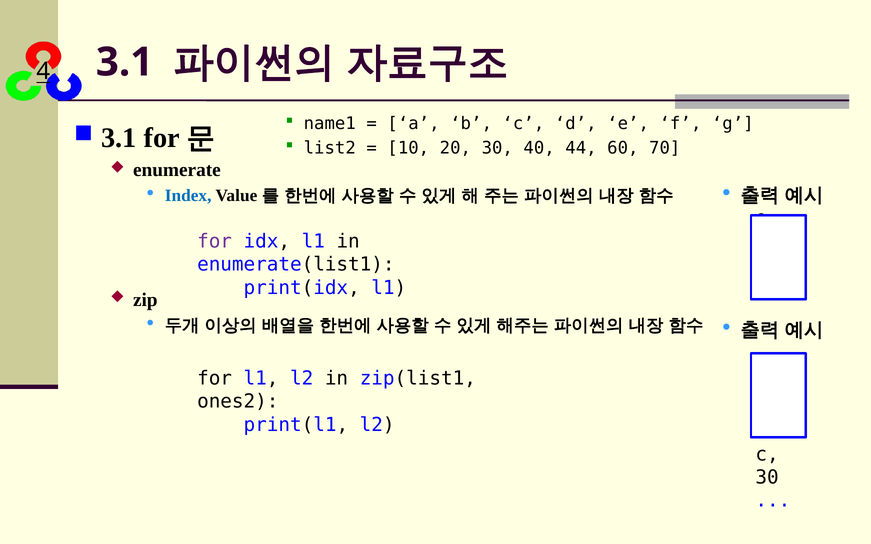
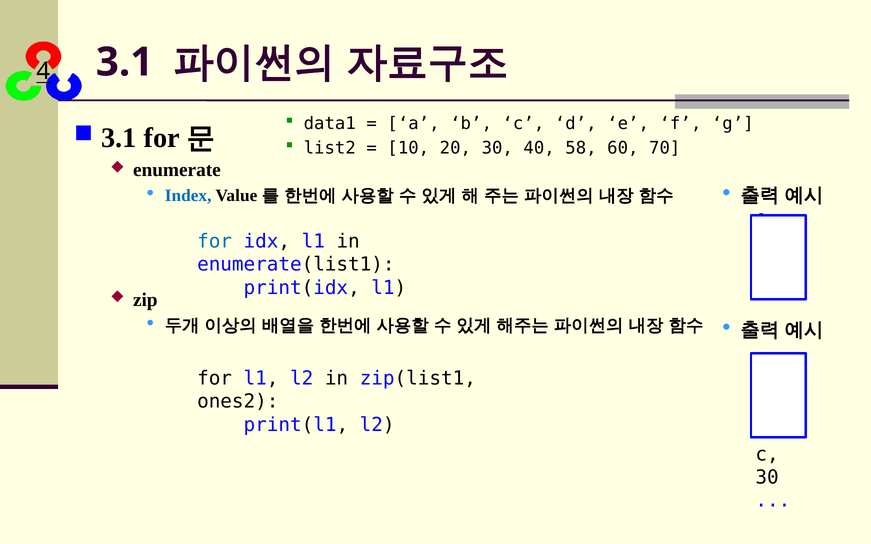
name1: name1 -> data1 (330, 124)
44: 44 -> 58 (581, 148)
for colour: purple -> blue (215, 241)
